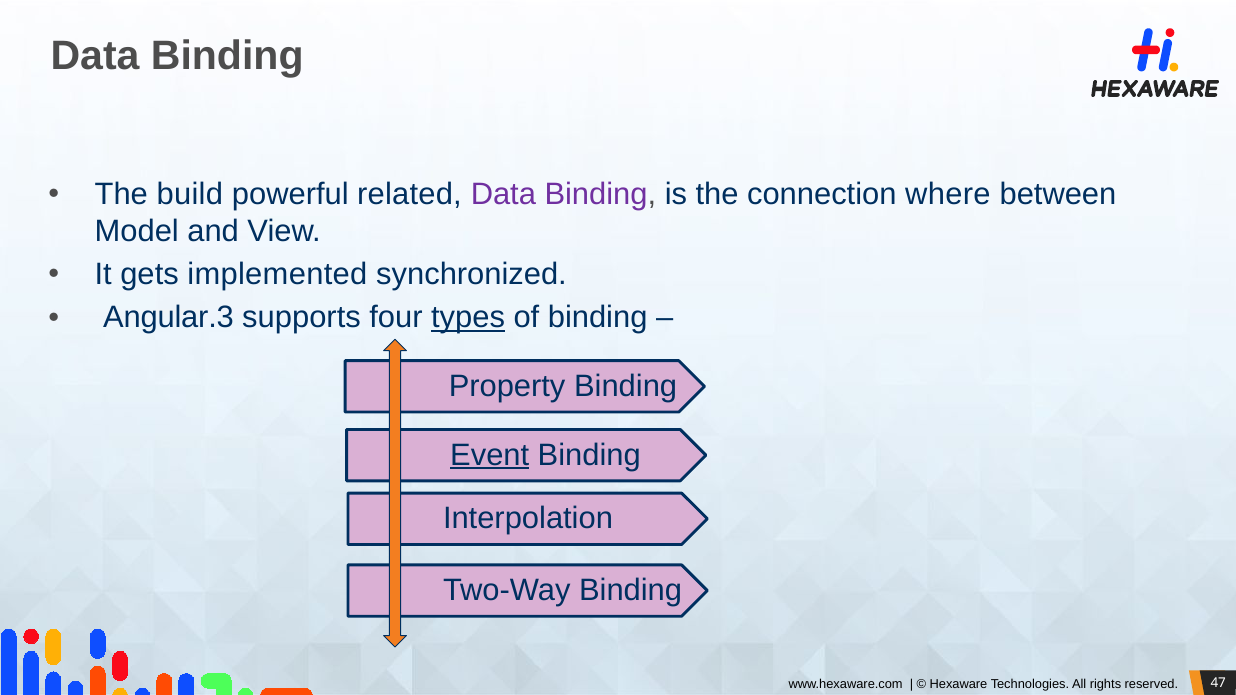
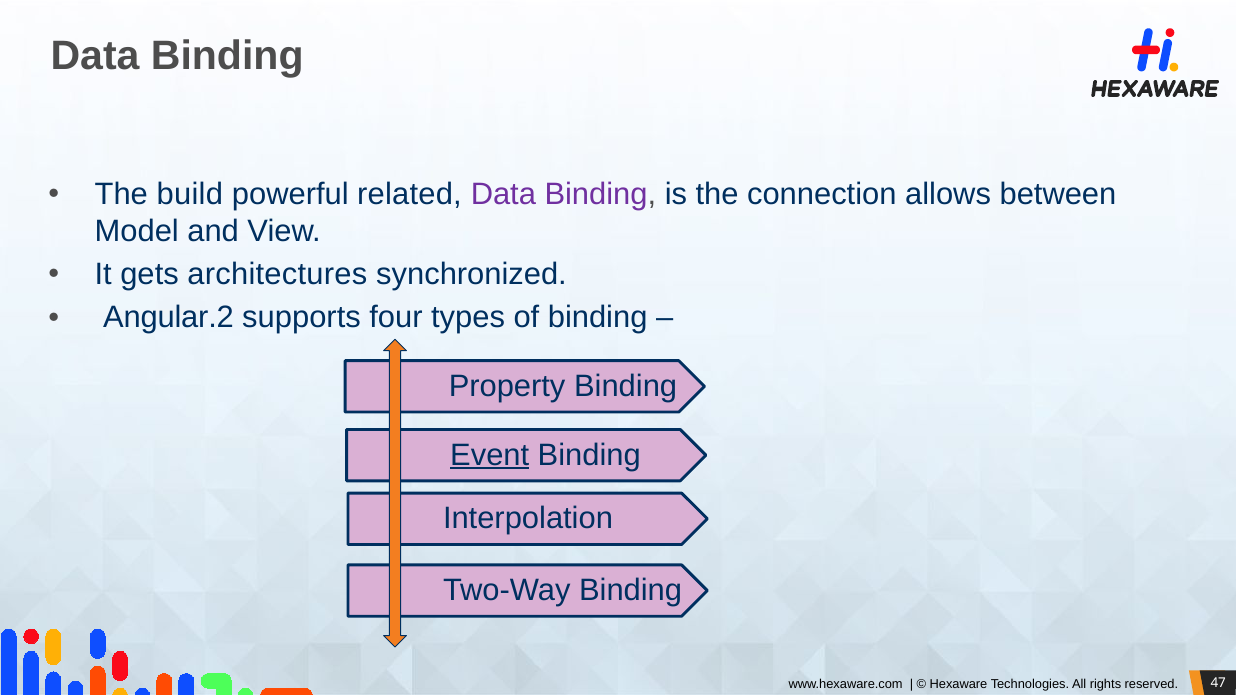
where: where -> allows (948, 194)
implemented: implemented -> architectures (277, 274)
Angular.3: Angular.3 -> Angular.2 (169, 318)
types underline: present -> none (468, 318)
